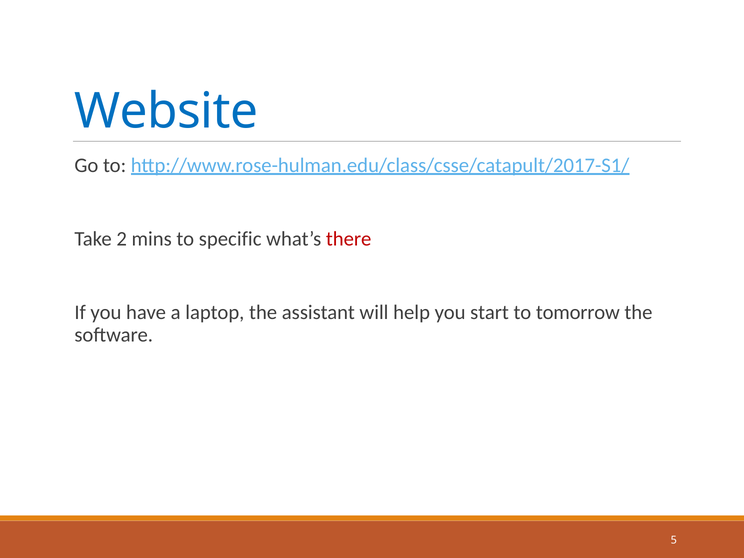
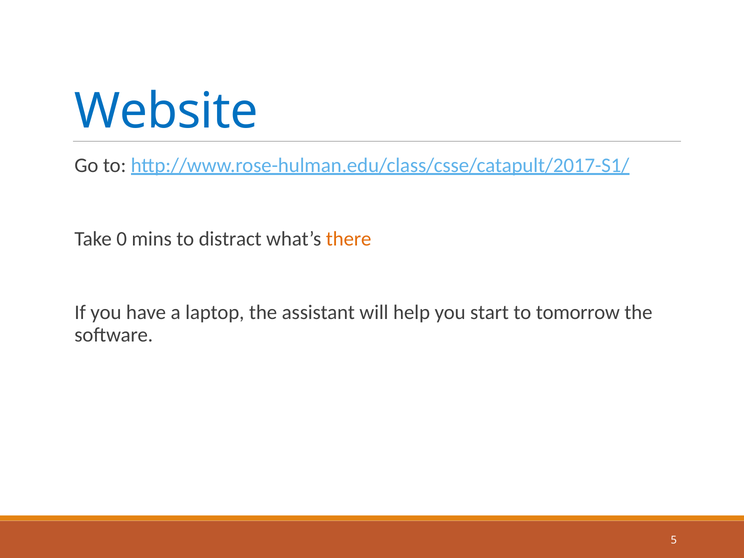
2: 2 -> 0 (122, 239)
specific: specific -> distract (230, 239)
there colour: red -> orange (349, 239)
